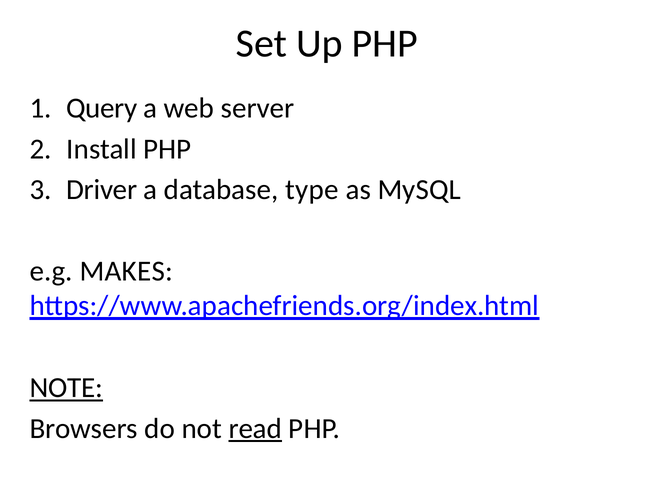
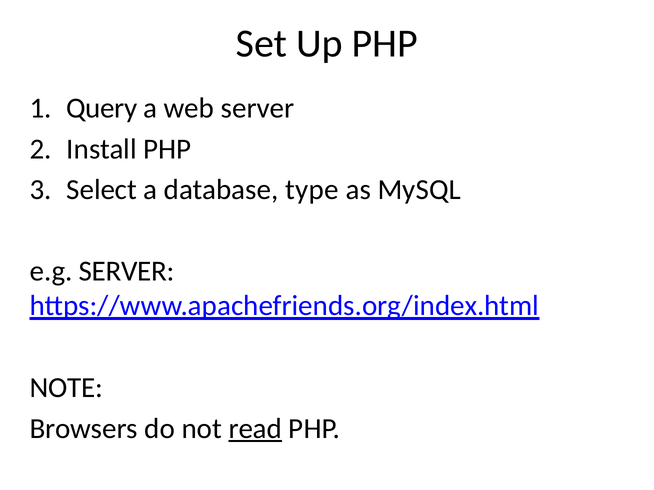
Driver: Driver -> Select (102, 190)
e.g MAKES: MAKES -> SERVER (127, 271)
NOTE underline: present -> none (66, 388)
